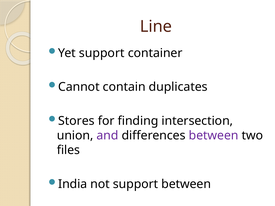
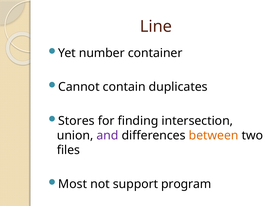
Yet support: support -> number (102, 53)
between colour: purple -> orange (214, 136)
India: India -> Most (73, 184)
support between: between -> program (186, 184)
